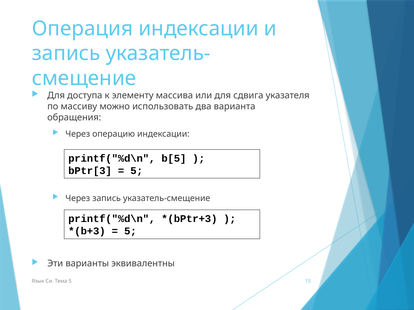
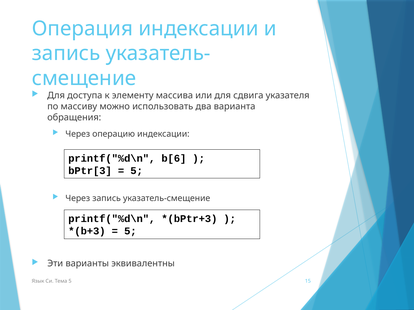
b[5: b[5 -> b[6 (174, 159)
